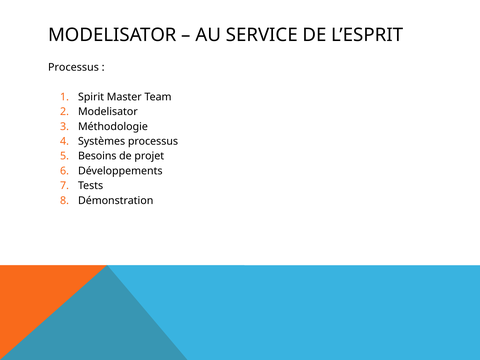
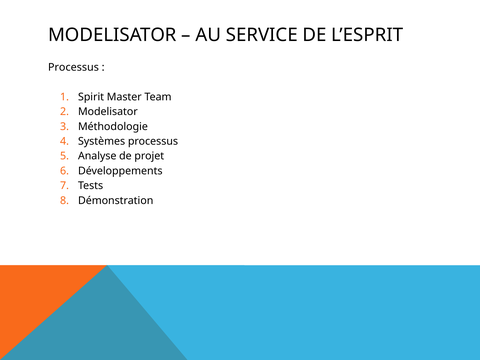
Besoins: Besoins -> Analyse (97, 156)
